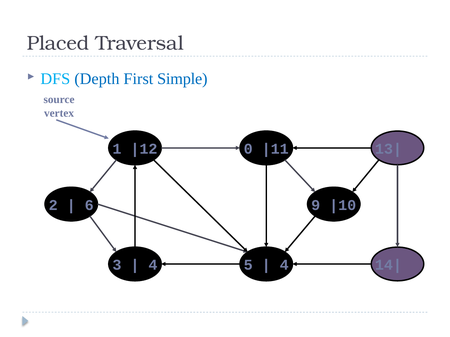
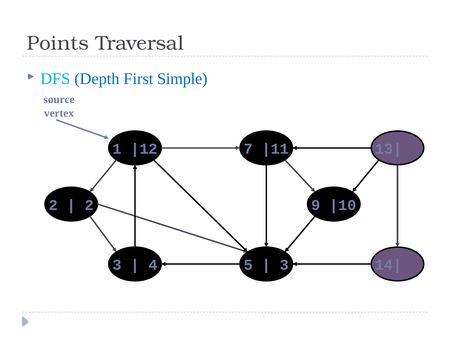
Placed: Placed -> Points (58, 43)
0: 0 -> 7 (248, 149)
6: 6 -> 2 (89, 205)
4: 4 -> 3 (284, 265)
